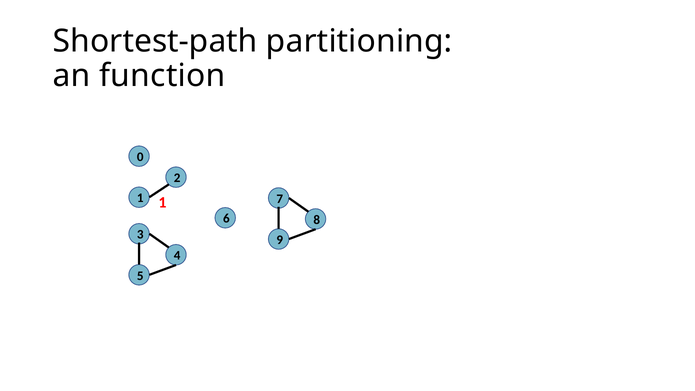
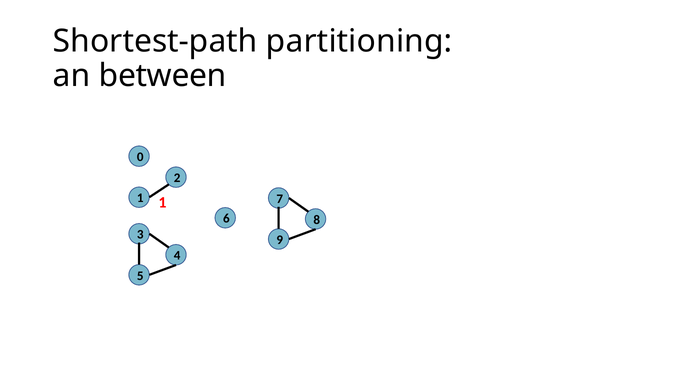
function: function -> between (163, 76)
